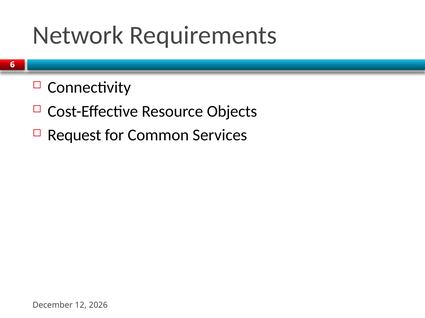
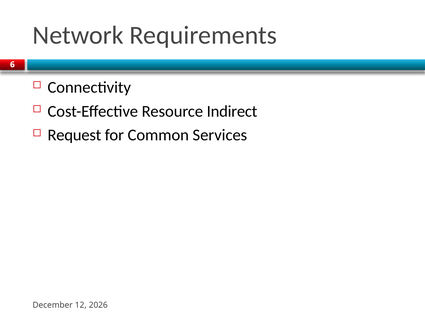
Objects: Objects -> Indirect (232, 112)
